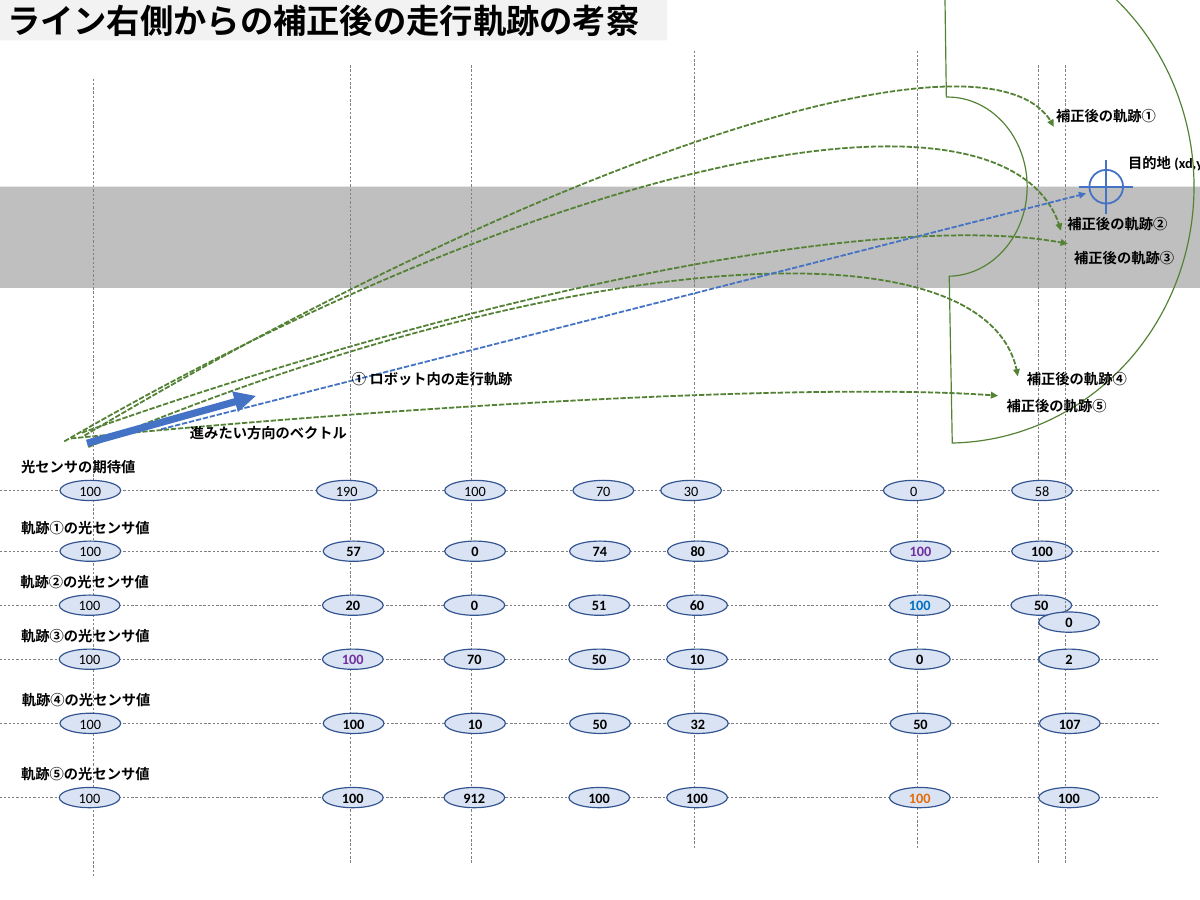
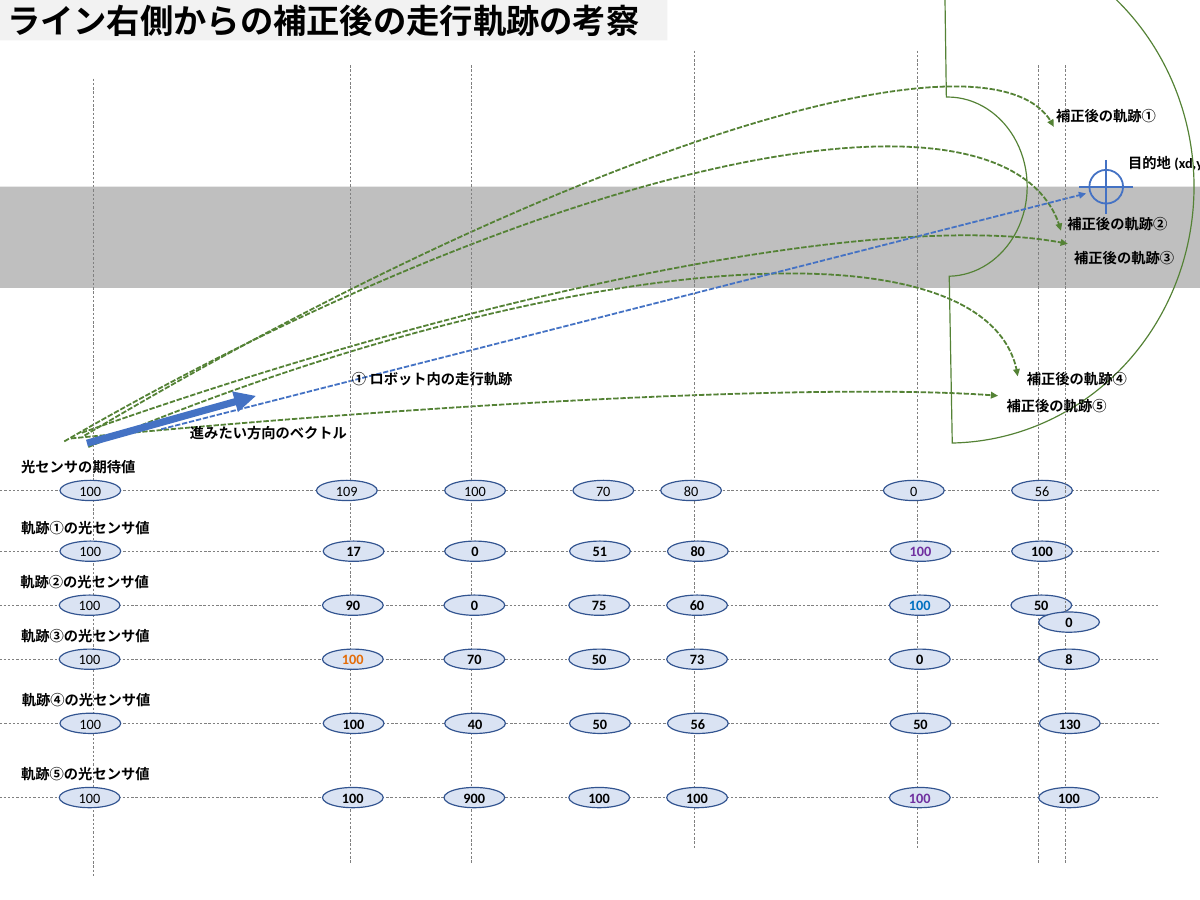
190: 190 -> 109 (347, 491)
70 30: 30 -> 80 (691, 491)
0 58: 58 -> 56 (1042, 491)
57: 57 -> 17 (354, 552)
74: 74 -> 51 (600, 552)
20: 20 -> 90 (353, 606)
51: 51 -> 75 (599, 606)
100 colour: purple -> orange (353, 660)
50 10: 10 -> 73 (697, 660)
2: 2 -> 8 (1069, 660)
100 10: 10 -> 40 (475, 724)
50 32: 32 -> 56 (698, 724)
107: 107 -> 130 (1070, 724)
912: 912 -> 900 (474, 799)
100 colour: orange -> purple (920, 799)
